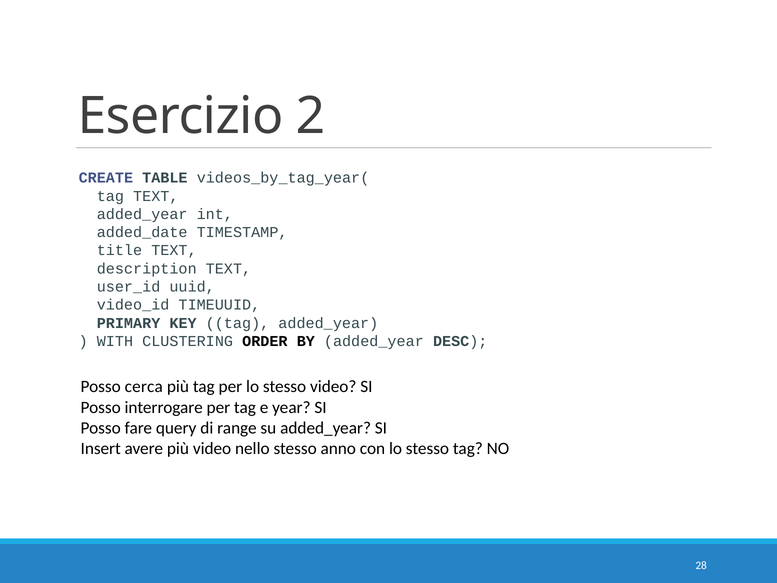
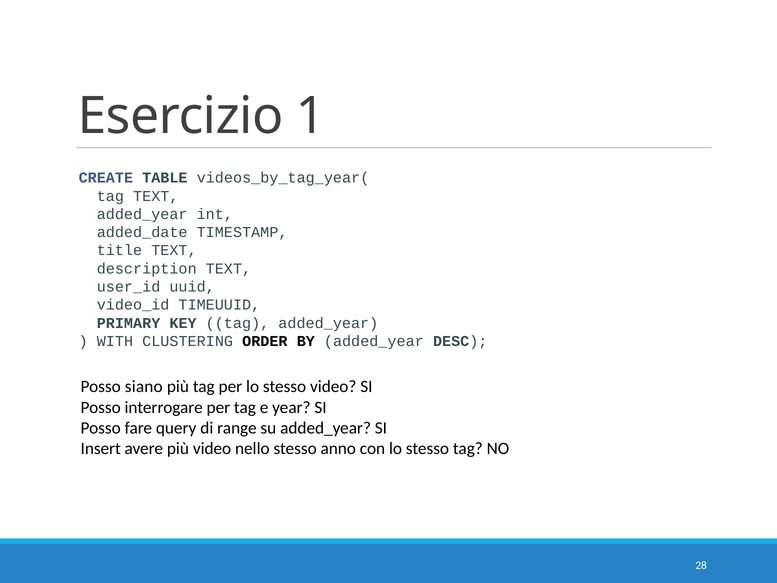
2: 2 -> 1 (311, 116)
cerca: cerca -> siano (144, 386)
